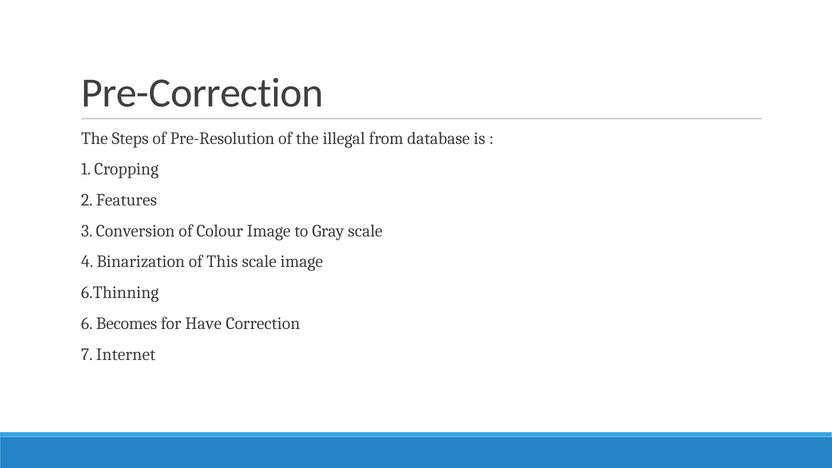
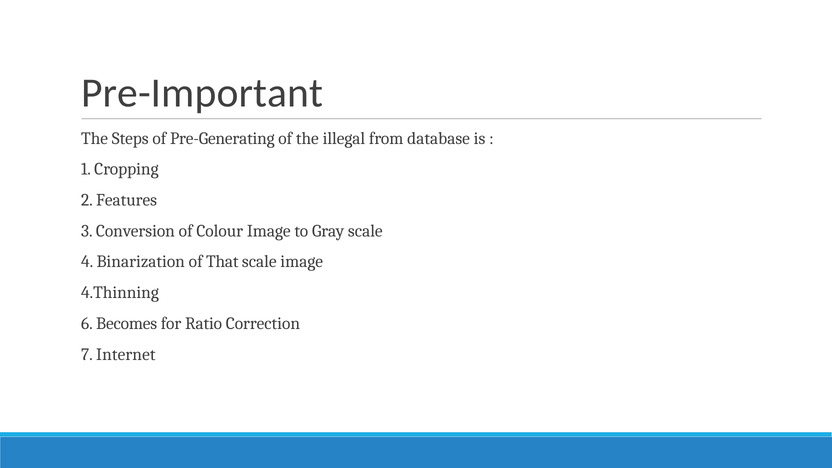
Pre-Correction: Pre-Correction -> Pre-Important (202, 93)
Pre-Resolution: Pre-Resolution -> Pre-Generating (222, 138)
This: This -> That (222, 262)
6.Thinning: 6.Thinning -> 4.Thinning (120, 293)
Have: Have -> Ratio (204, 323)
